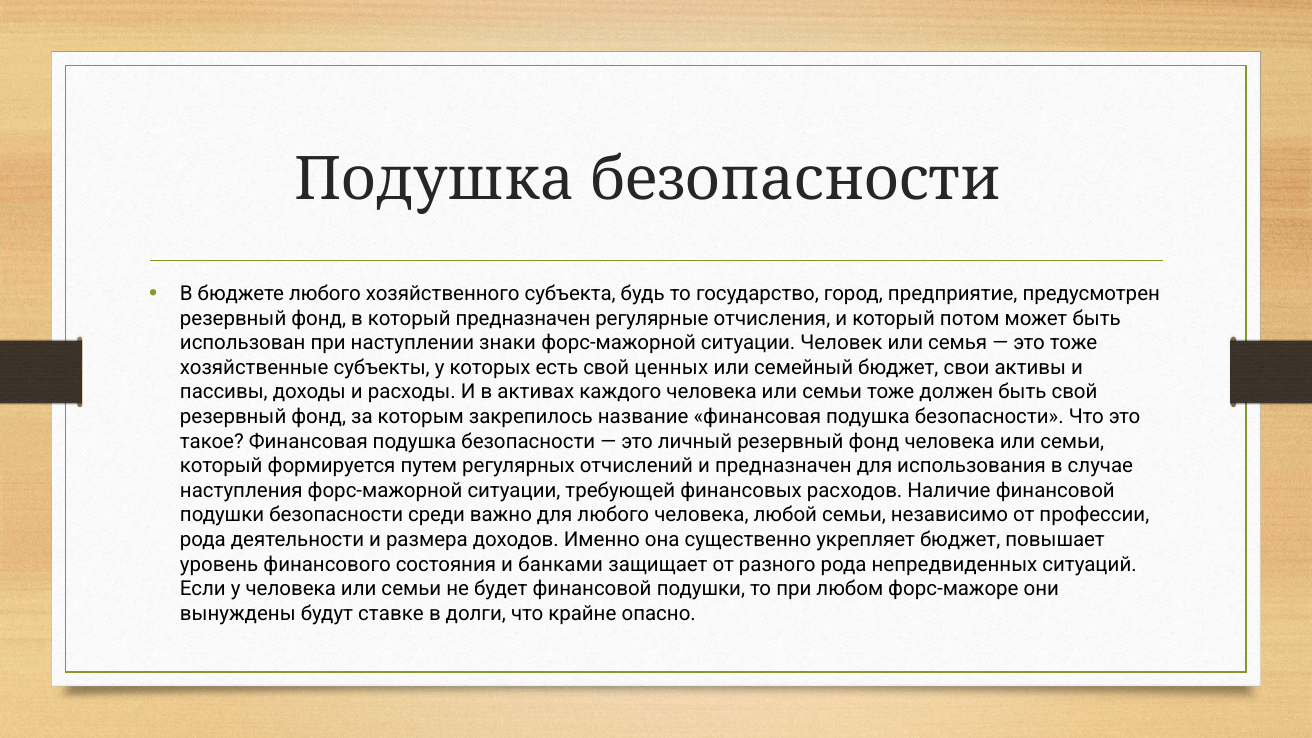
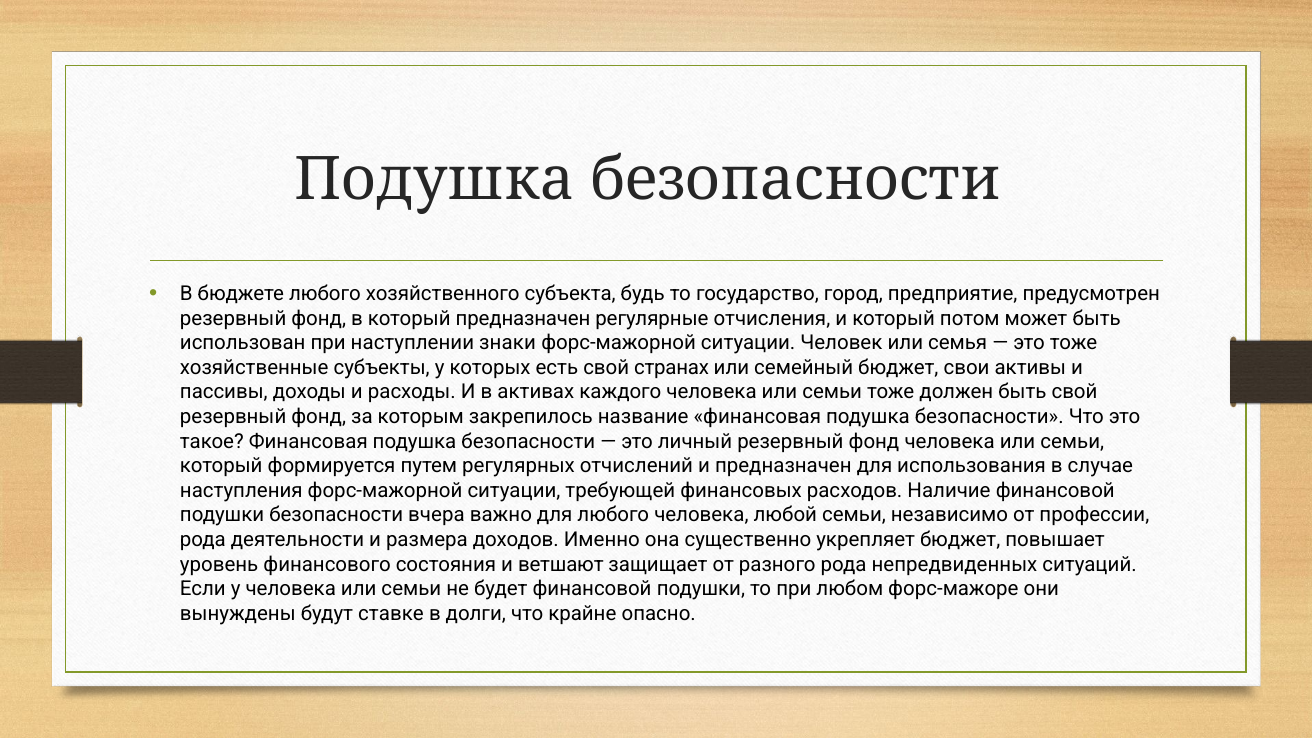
ценных: ценных -> странах (672, 368)
среди: среди -> вчера (436, 515)
банками: банками -> ветшают (561, 564)
